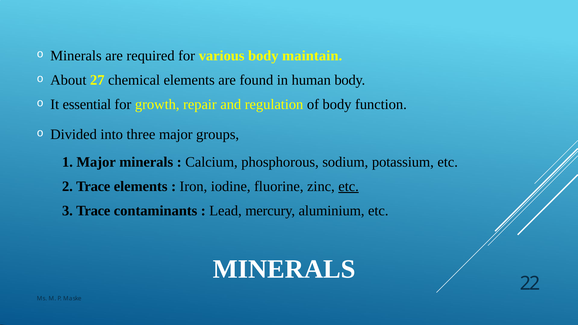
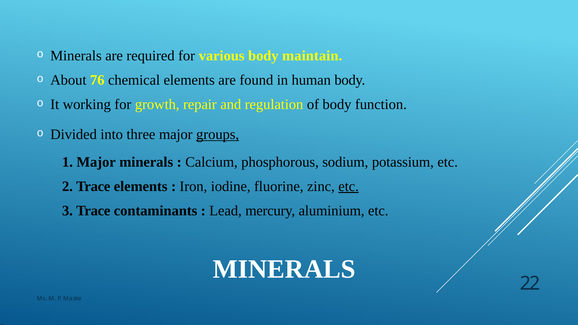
27: 27 -> 76 (97, 80)
essential: essential -> working (87, 104)
groups underline: none -> present (218, 134)
